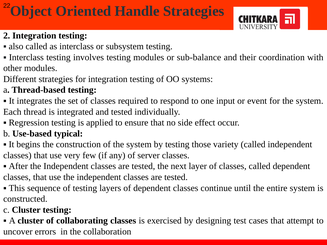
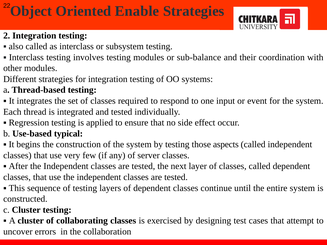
Handle: Handle -> Enable (137, 11)
variety: variety -> aspects (226, 145)
